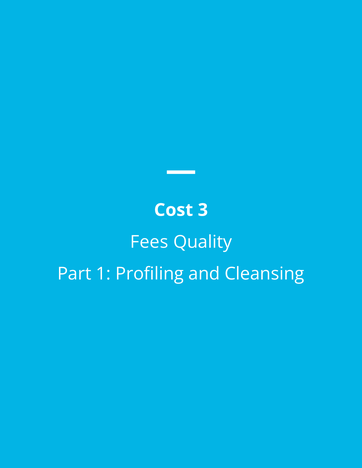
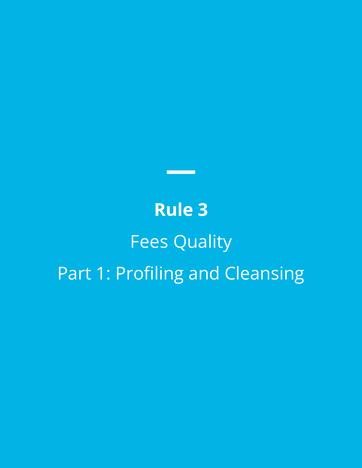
Cost: Cost -> Rule (174, 210)
